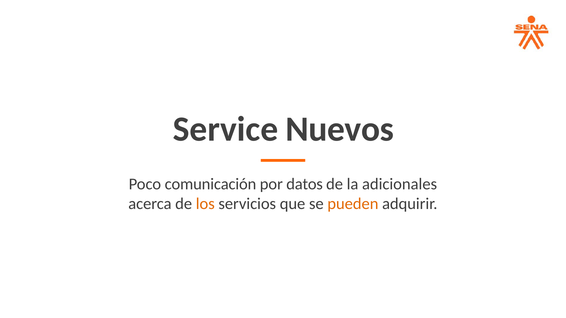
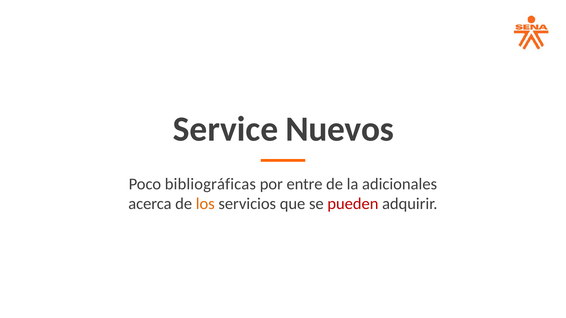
comunicación: comunicación -> bibliográficas (210, 184)
datos: datos -> entre (305, 184)
pueden colour: orange -> red (353, 204)
